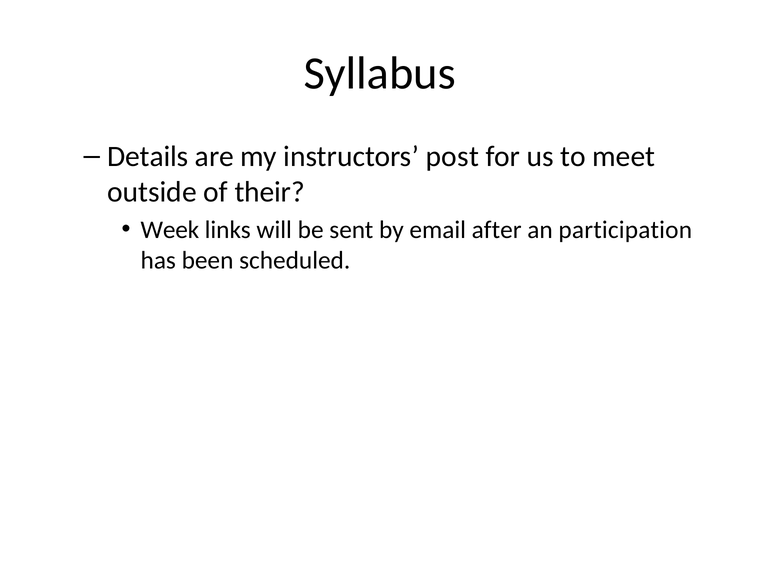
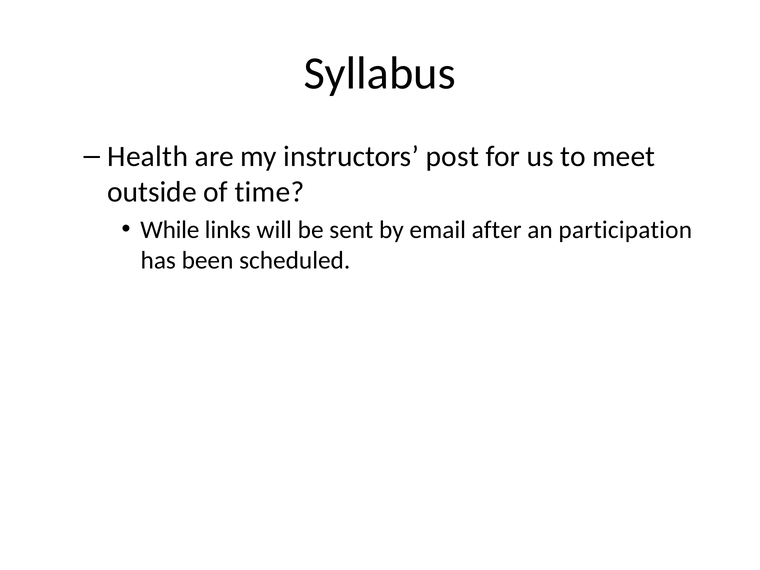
Details: Details -> Health (148, 157)
their: their -> time (270, 192)
Week: Week -> While (170, 230)
